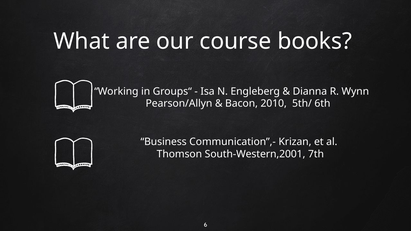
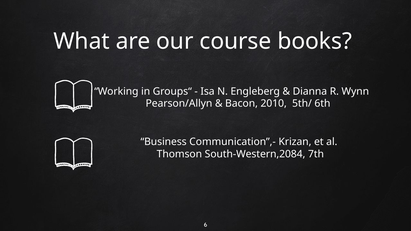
South-Western,2001: South-Western,2001 -> South-Western,2084 (255, 154)
